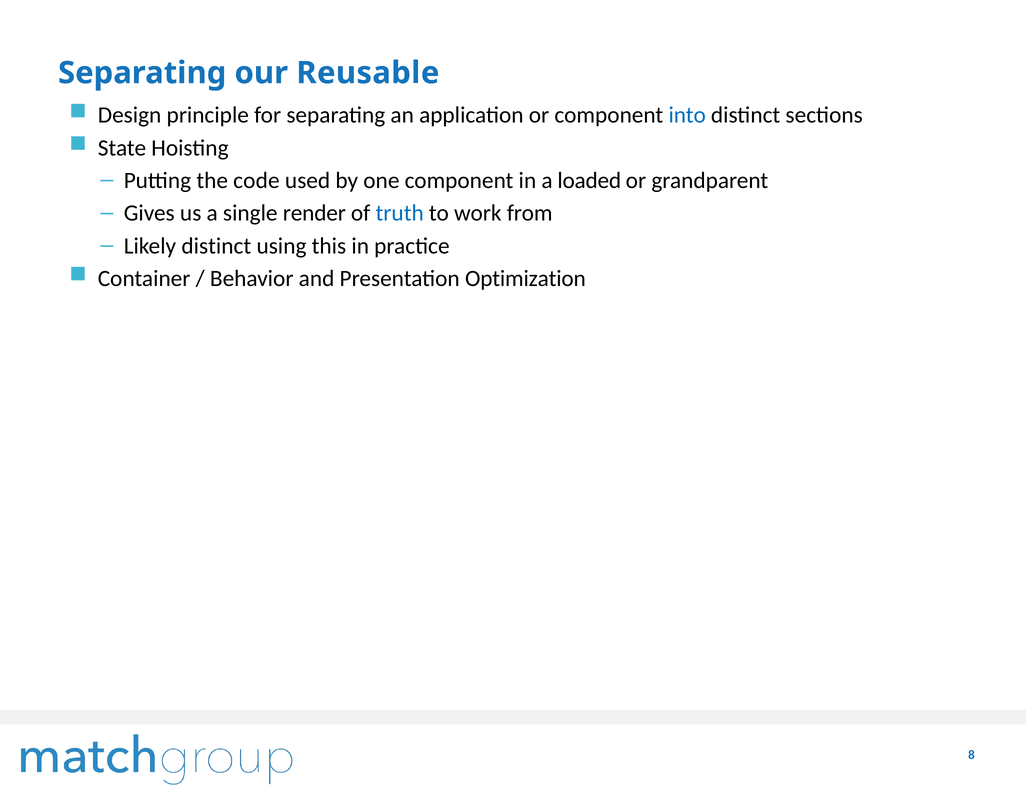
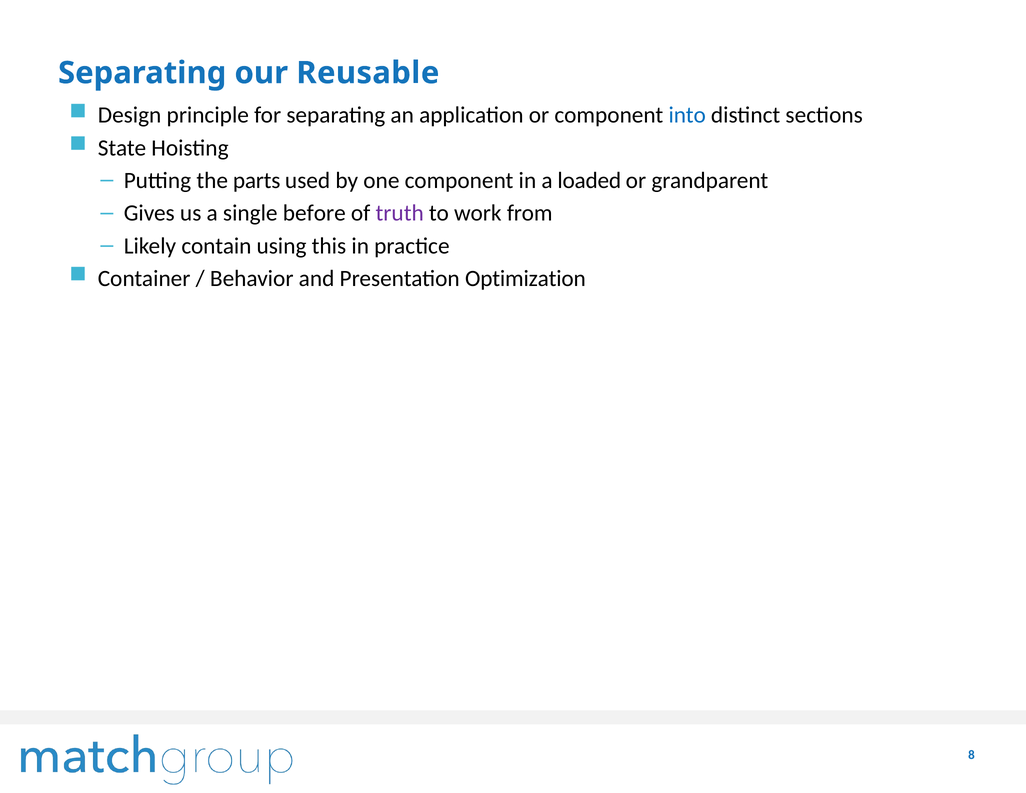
code: code -> parts (257, 180)
render: render -> before (314, 213)
truth colour: blue -> purple (400, 213)
Likely distinct: distinct -> contain (216, 246)
